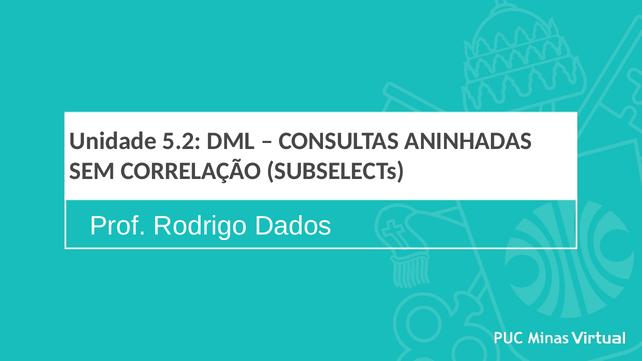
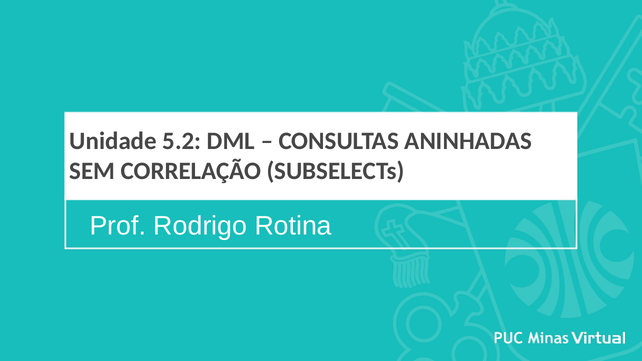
Dados: Dados -> Rotina (293, 226)
